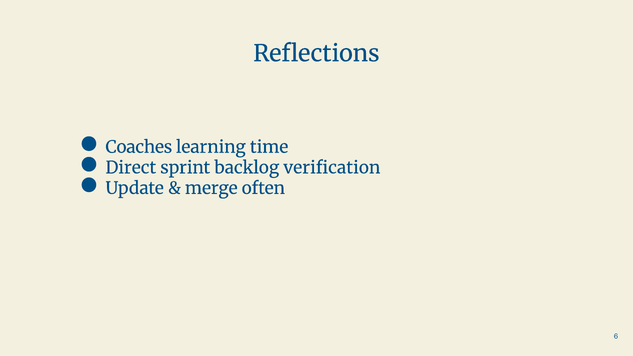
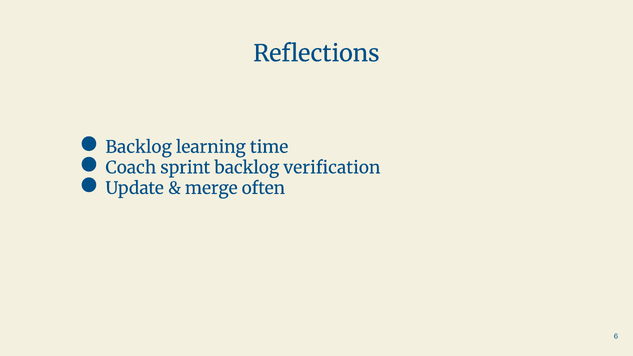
Coaches: Coaches -> Backlog (139, 147)
Direct: Direct -> Coach (131, 168)
